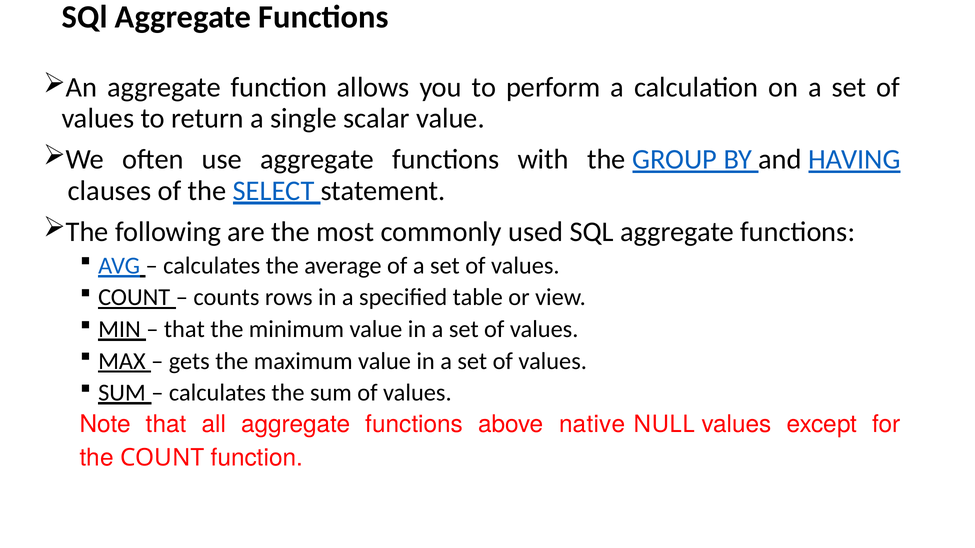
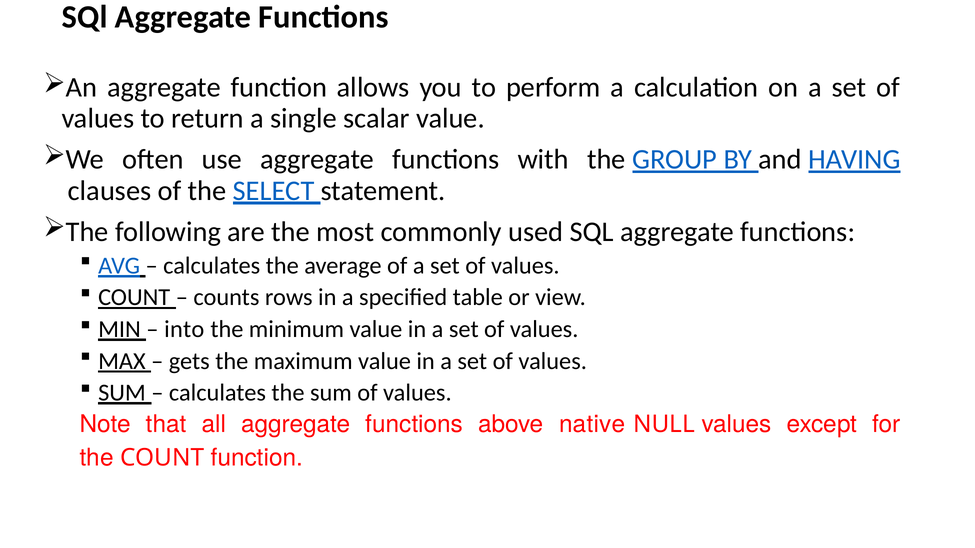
that: that -> into (184, 330)
